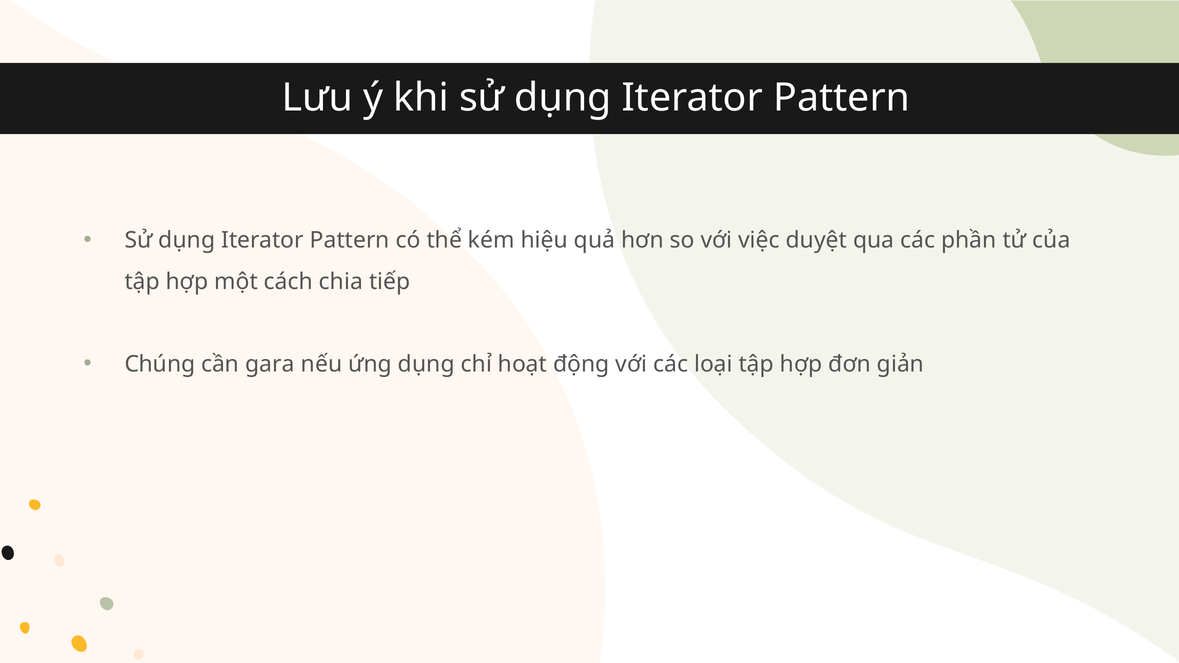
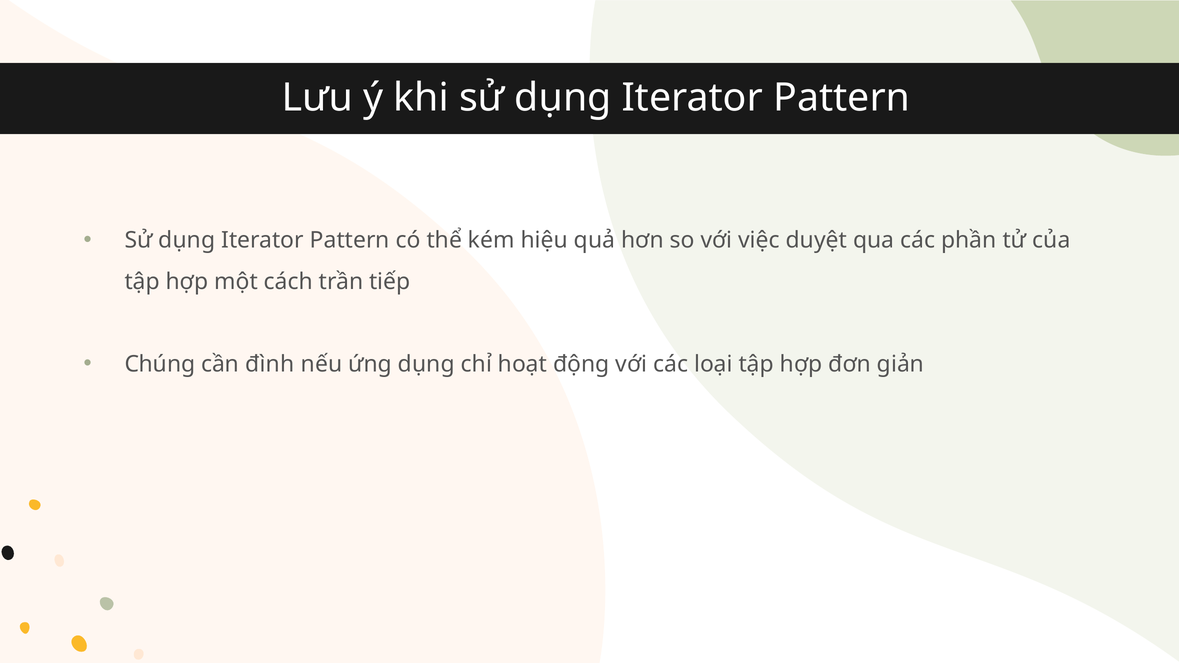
chia: chia -> trần (341, 282)
gara: gara -> đình (270, 364)
